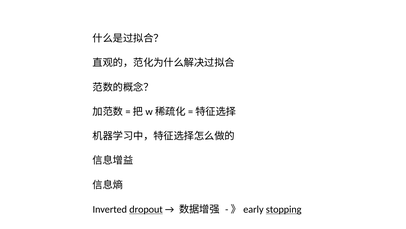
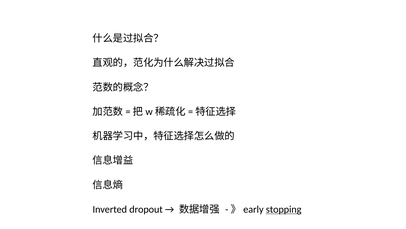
dropout underline: present -> none (146, 209)
